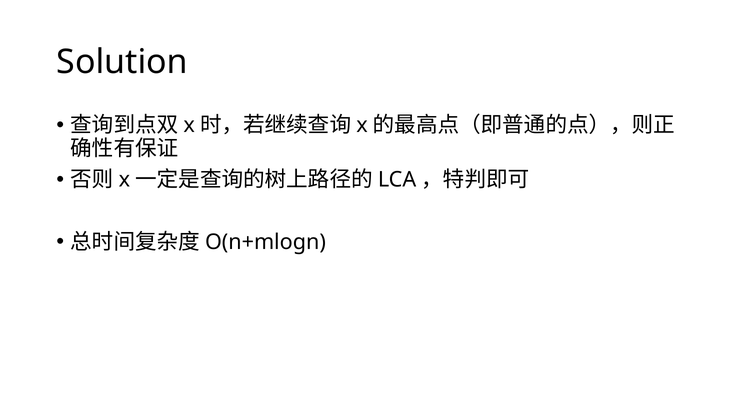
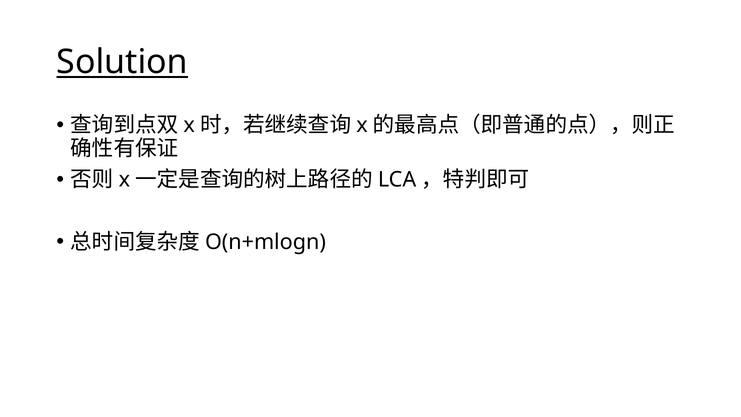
Solution underline: none -> present (122, 62)
